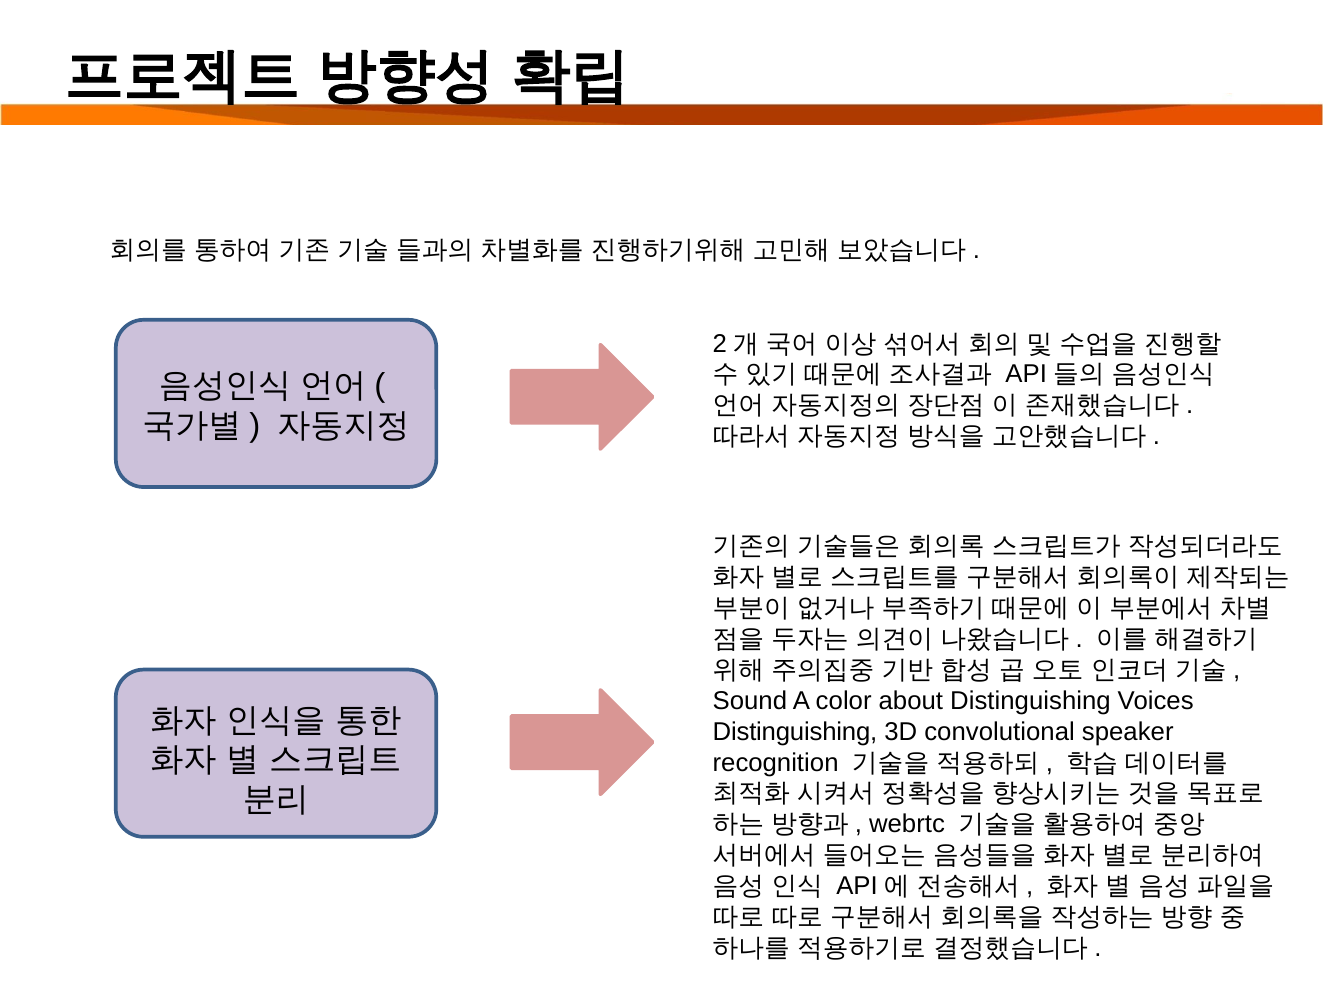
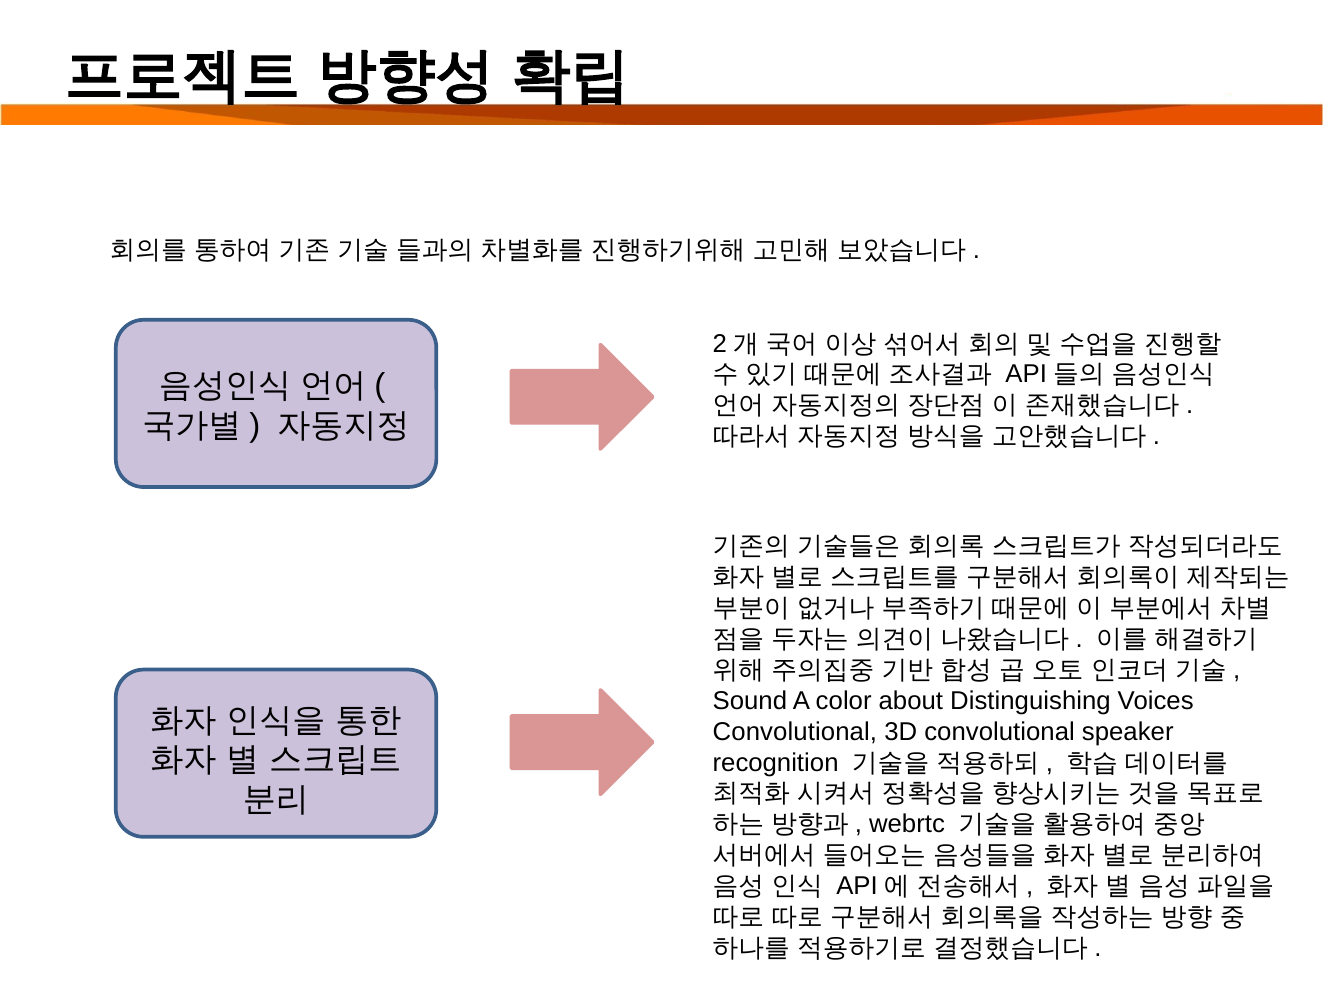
Distinguishing: Distinguishing -> Convolutional (795, 732)
